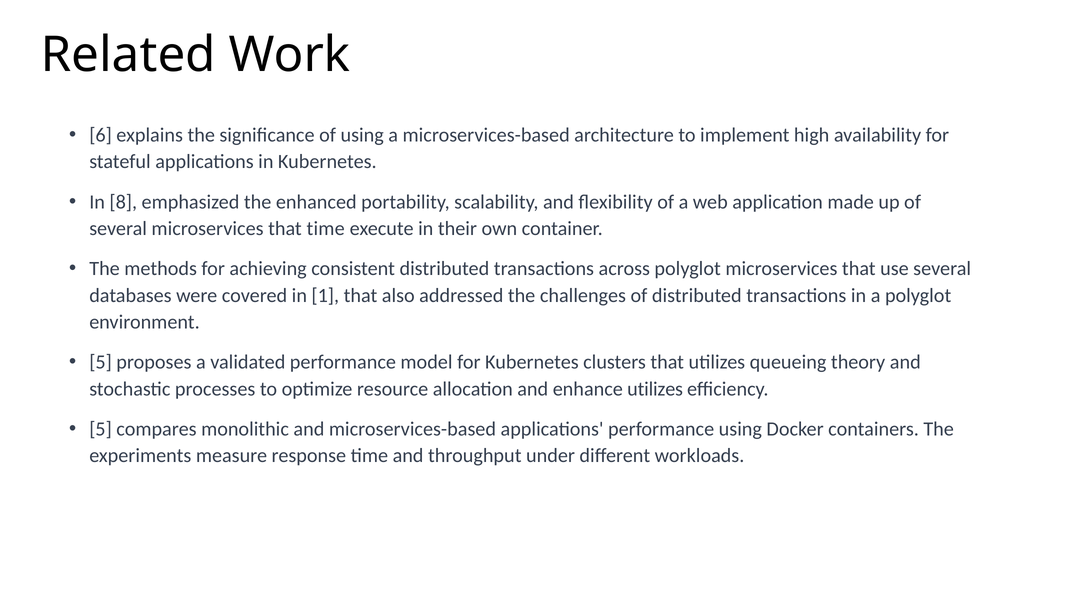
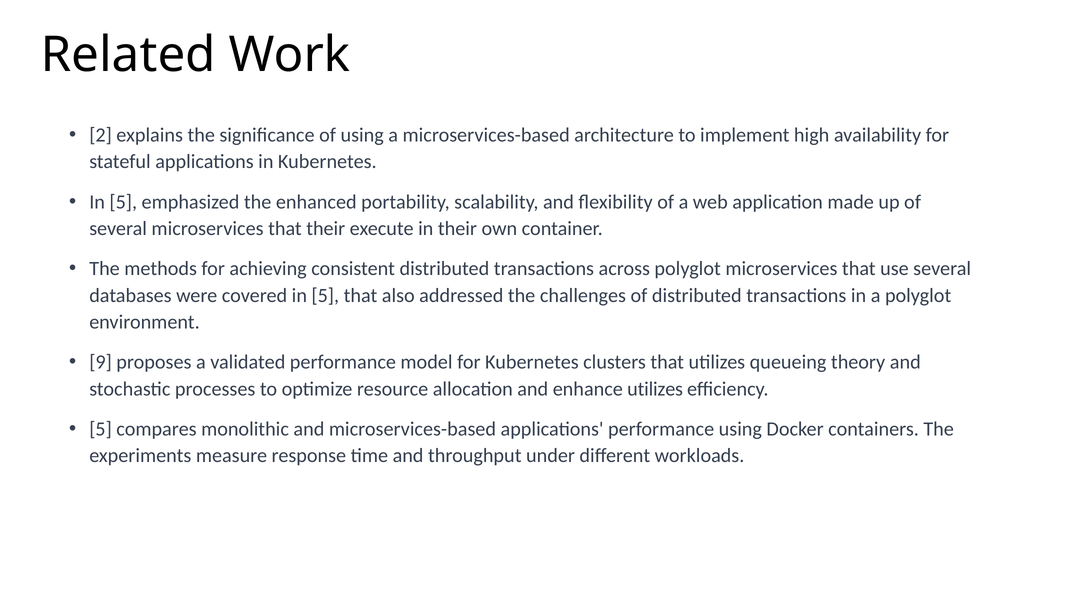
6: 6 -> 2 (101, 135)
8: 8 -> 5 (123, 202)
that time: time -> their (326, 229)
covered in 1: 1 -> 5 (325, 296)
5: 5 -> 9 (101, 362)
